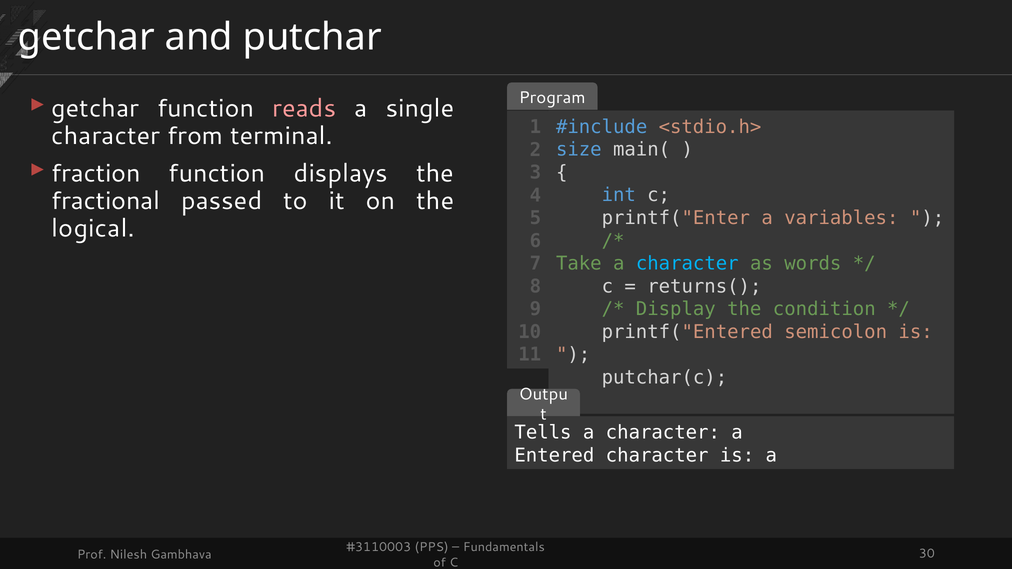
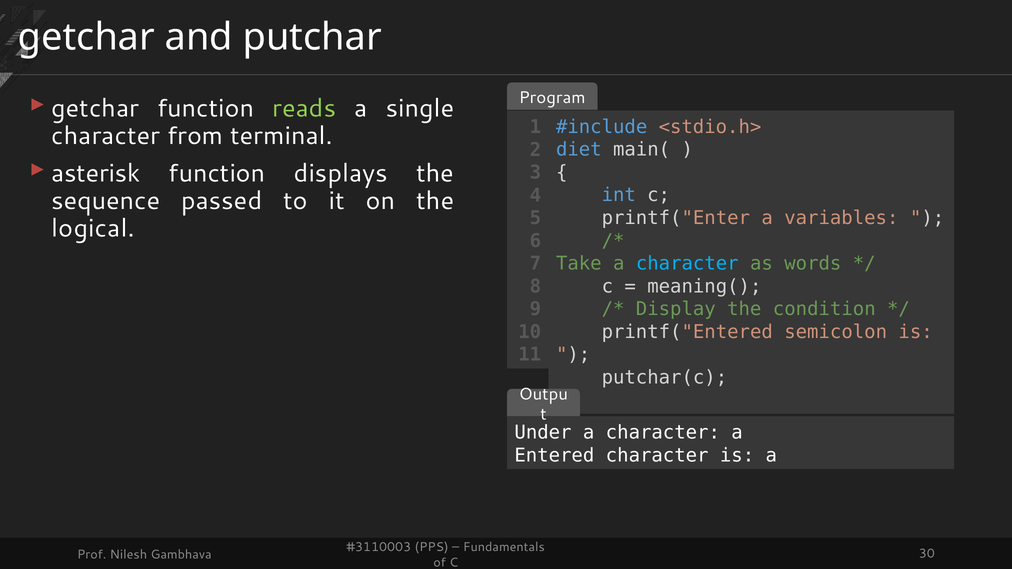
reads colour: pink -> light green (304, 109)
size: size -> diet (579, 150)
fraction: fraction -> asterisk (96, 174)
fractional: fractional -> sequence (106, 201)
returns(: returns( -> meaning( (704, 286)
Tells: Tells -> Under (543, 433)
